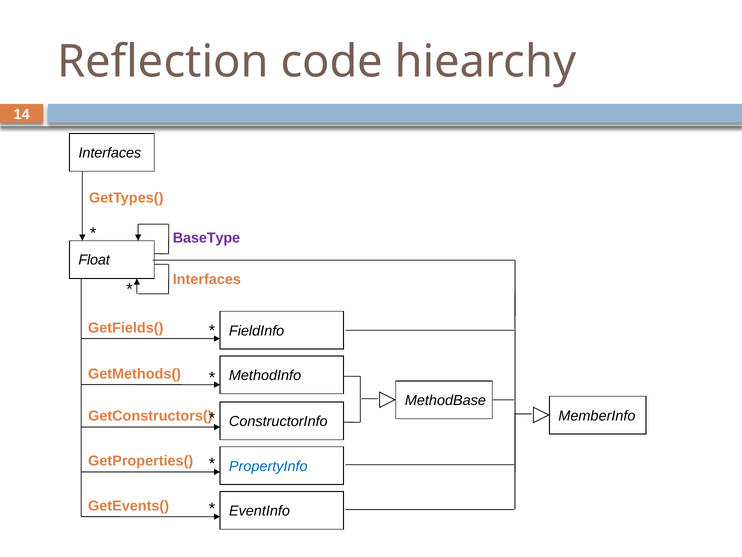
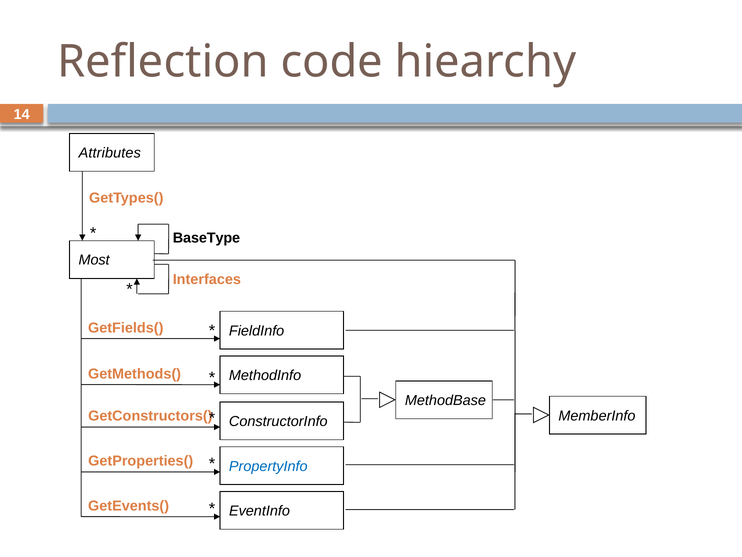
Interfaces: Interfaces -> Attributes (110, 153)
BaseType colour: purple -> black (206, 238)
Float: Float -> Most (94, 260)
